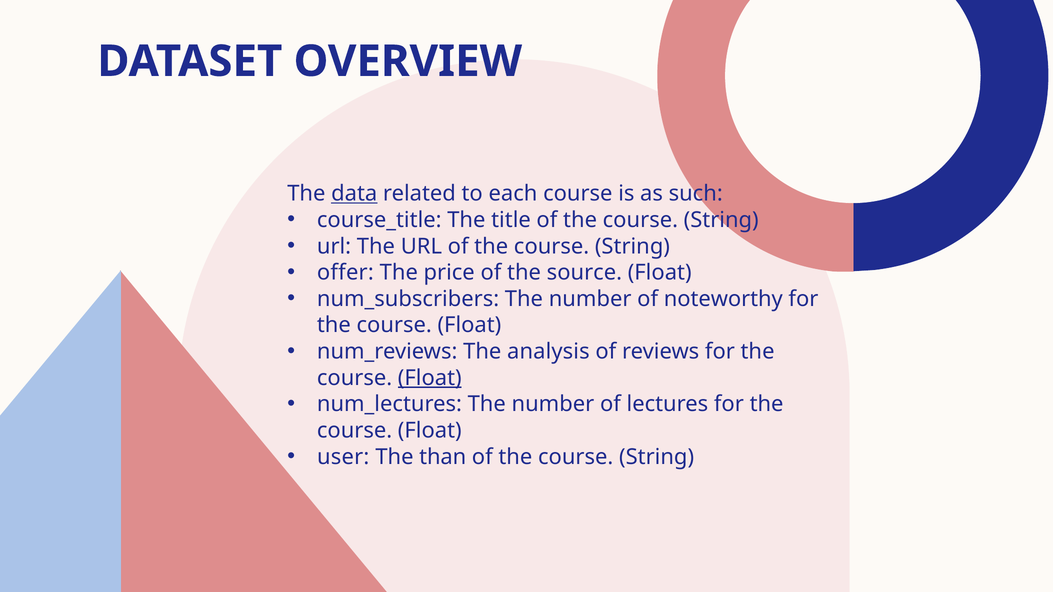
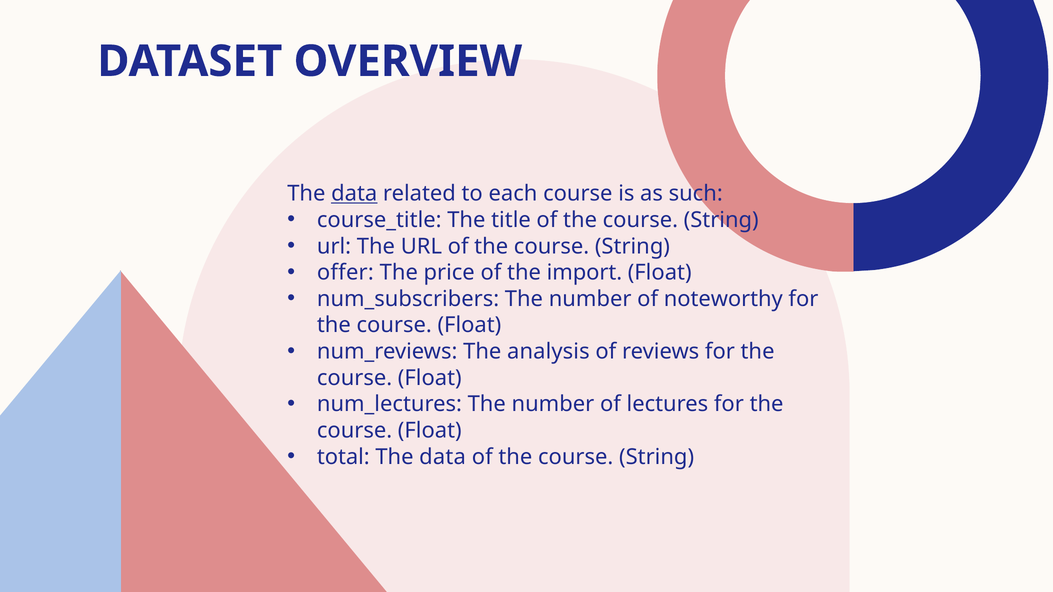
source: source -> import (584, 273)
Float underline: present -> none (430, 378)
user: user -> total (343, 457)
than: than -> data (443, 457)
